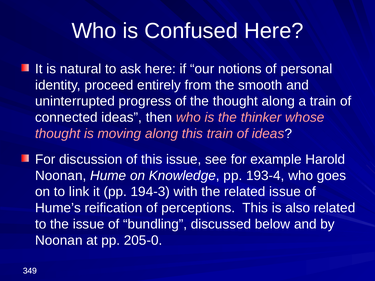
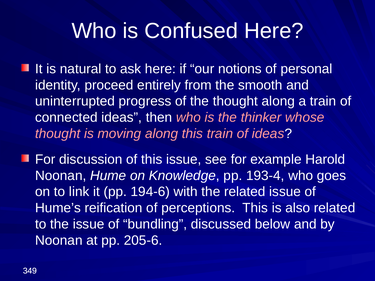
194-3: 194-3 -> 194-6 (150, 192)
205-0: 205-0 -> 205-6 (143, 241)
